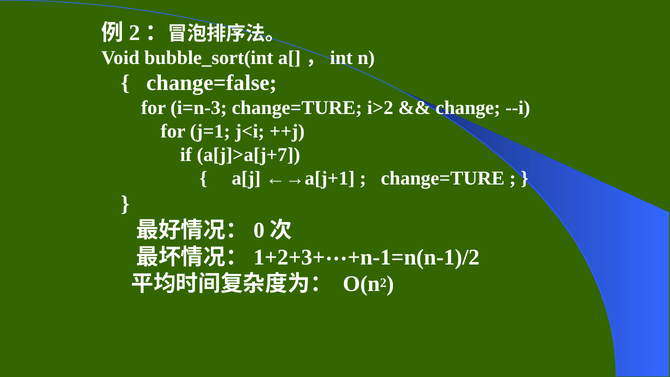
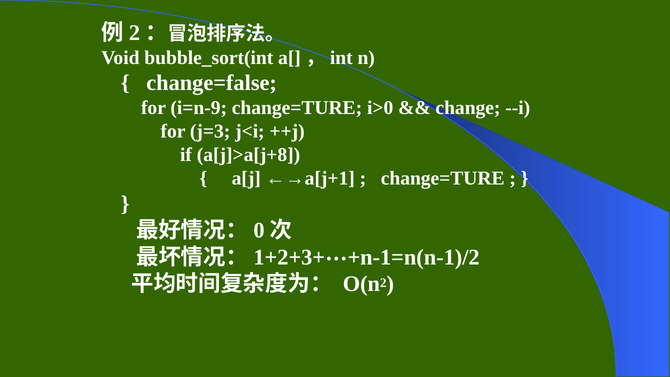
i=n-3: i=n-3 -> i=n-9 (199, 108)
i>2: i>2 -> i>0 (380, 108)
j=1: j=1 -> j=3 (210, 131)
a[j]>a[j+7: a[j]>a[j+7 -> a[j]>a[j+8 (249, 155)
